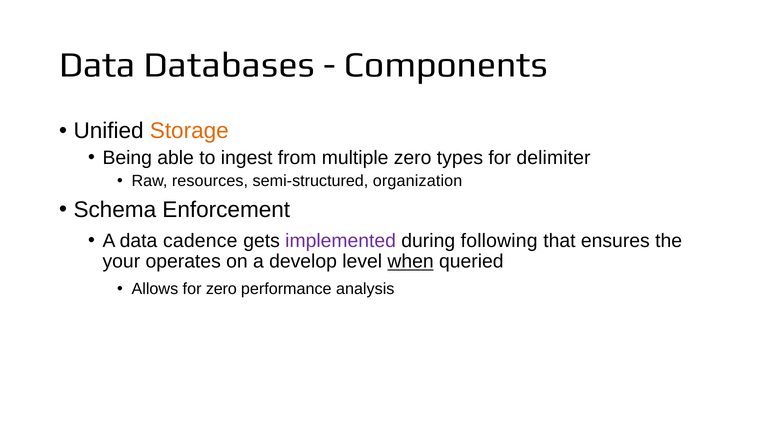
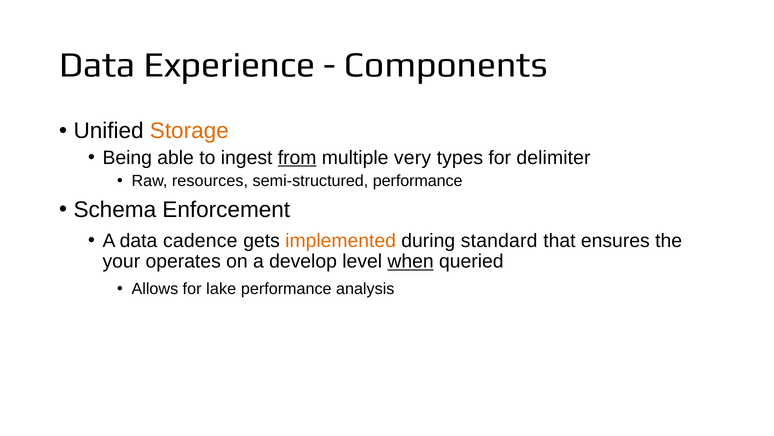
Databases: Databases -> Experience (230, 65)
from underline: none -> present (297, 157)
multiple zero: zero -> very (413, 157)
semi-structured organization: organization -> performance (418, 181)
implemented colour: purple -> orange (341, 240)
following: following -> standard (499, 240)
for zero: zero -> lake (221, 288)
